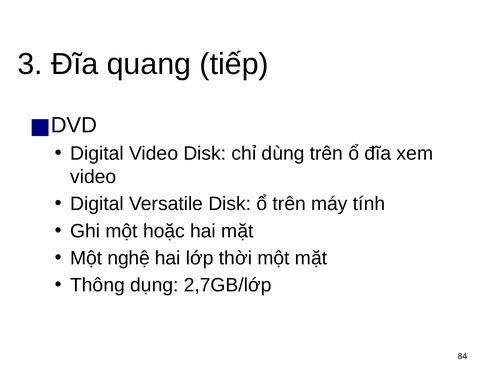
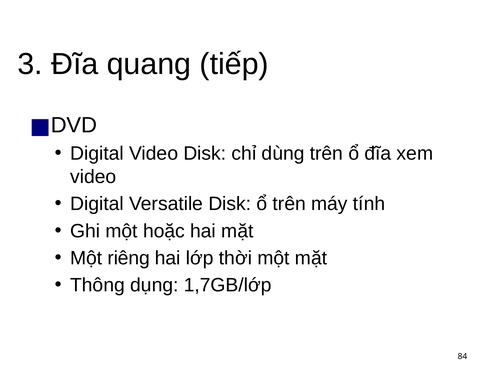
nghệ: nghệ -> riêng (129, 258)
2,7GB/lớp: 2,7GB/lớp -> 1,7GB/lớp (228, 285)
